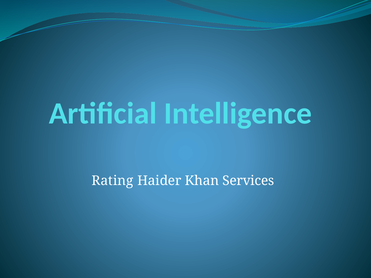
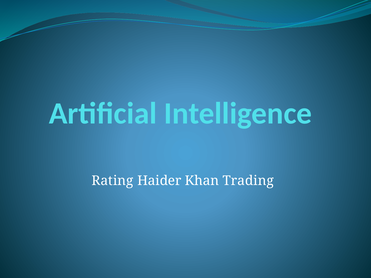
Services: Services -> Trading (248, 181)
